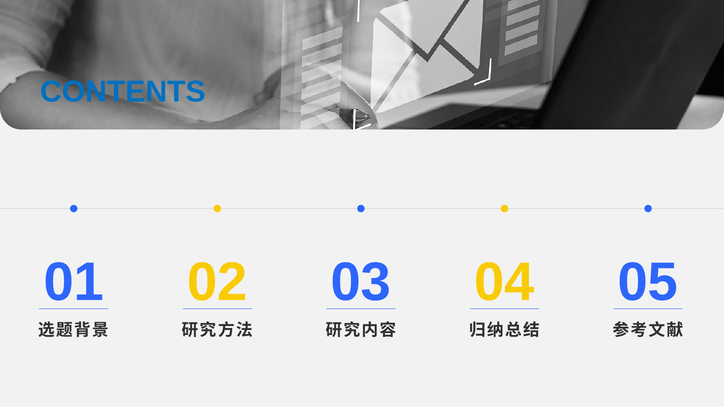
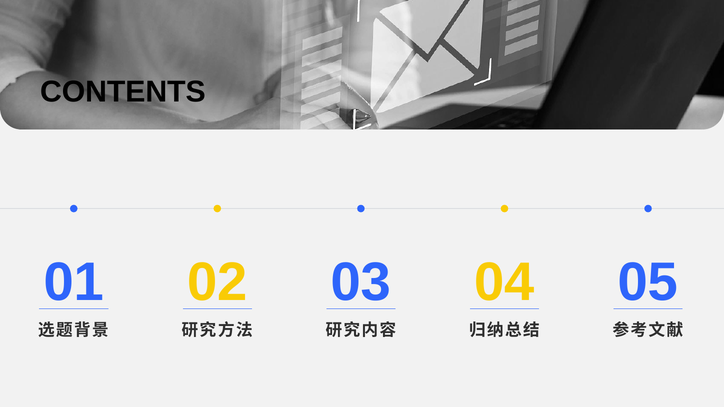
CONTENTS colour: blue -> black (123, 92)
